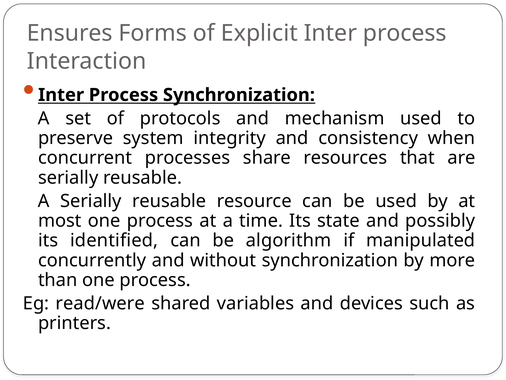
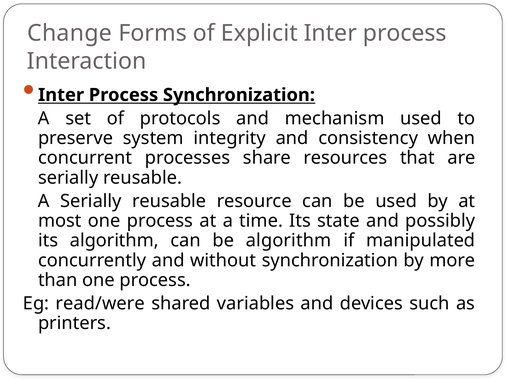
Ensures: Ensures -> Change (70, 33)
its identified: identified -> algorithm (114, 240)
